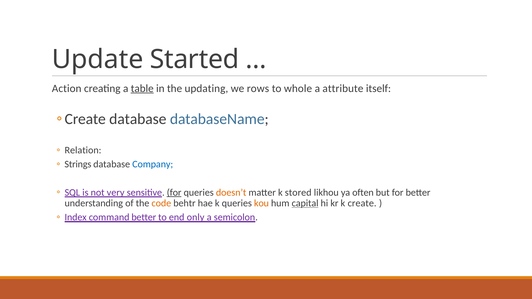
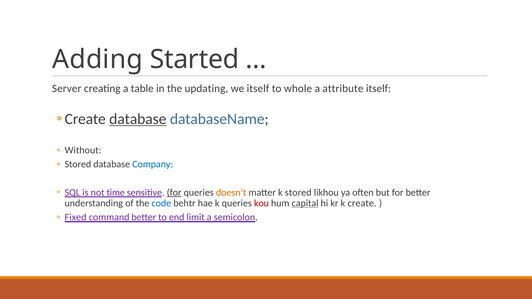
Update: Update -> Adding (98, 60)
Action: Action -> Server (67, 88)
table underline: present -> none (142, 88)
we rows: rows -> itself (258, 88)
database underline: none -> present (138, 119)
Relation: Relation -> Without (83, 150)
Strings: Strings -> Stored (78, 164)
very: very -> time (116, 193)
code colour: orange -> blue (161, 203)
kou colour: orange -> red (261, 203)
Index: Index -> Fixed (76, 218)
only: only -> limit (196, 218)
